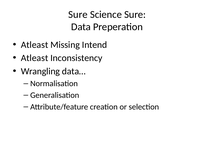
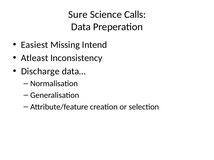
Science Sure: Sure -> Calls (135, 14)
Atleast: Atleast -> Easiest (35, 45)
Wrangling: Wrangling -> Discharge (40, 72)
